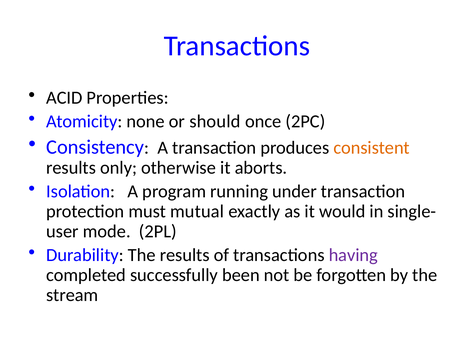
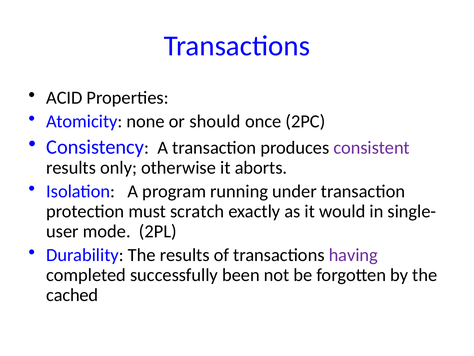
consistent colour: orange -> purple (372, 148)
mutual: mutual -> scratch (197, 211)
stream: stream -> cached (72, 295)
